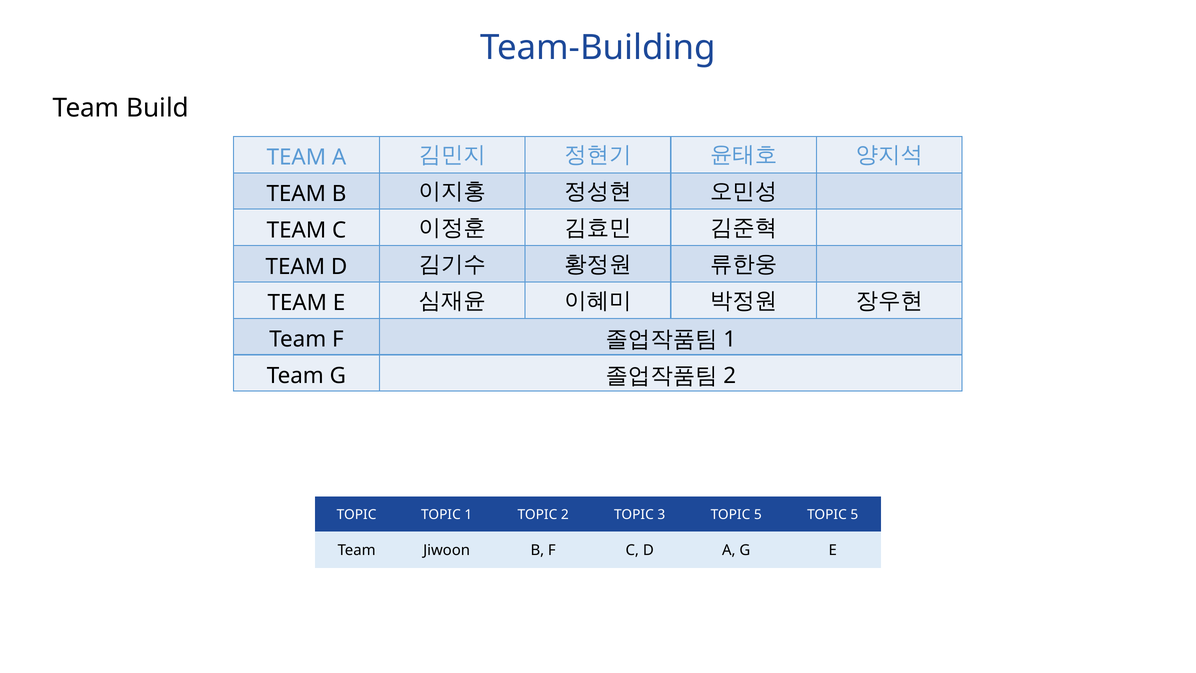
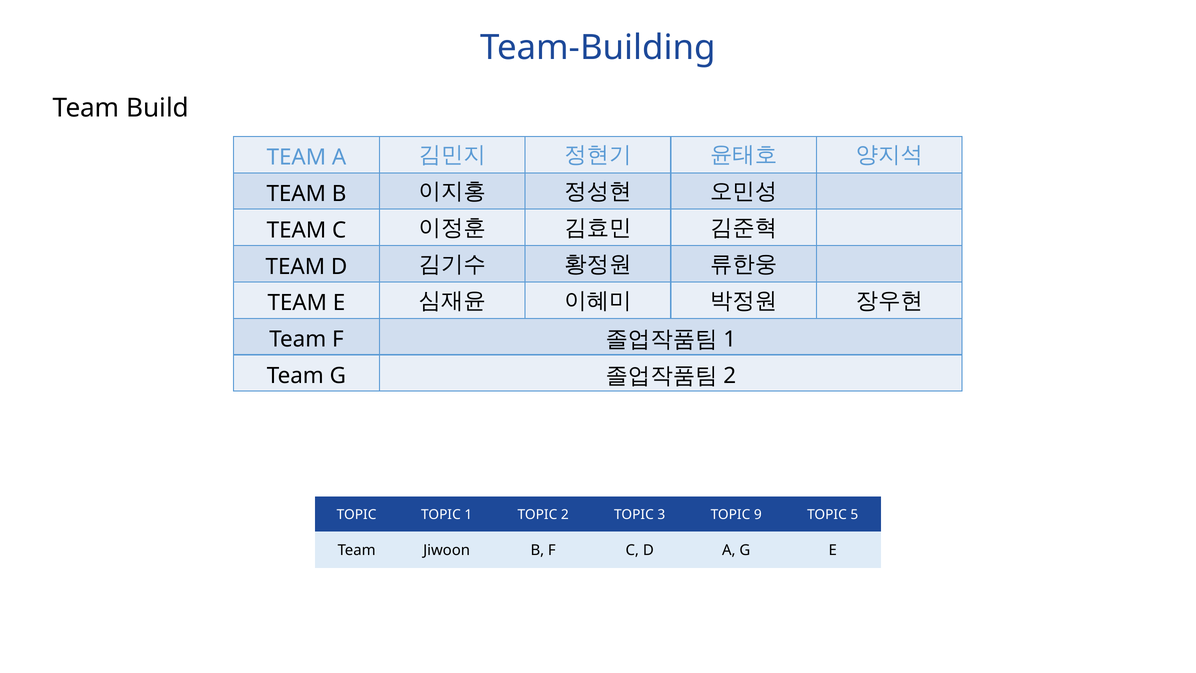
3 TOPIC 5: 5 -> 9 (758, 515)
